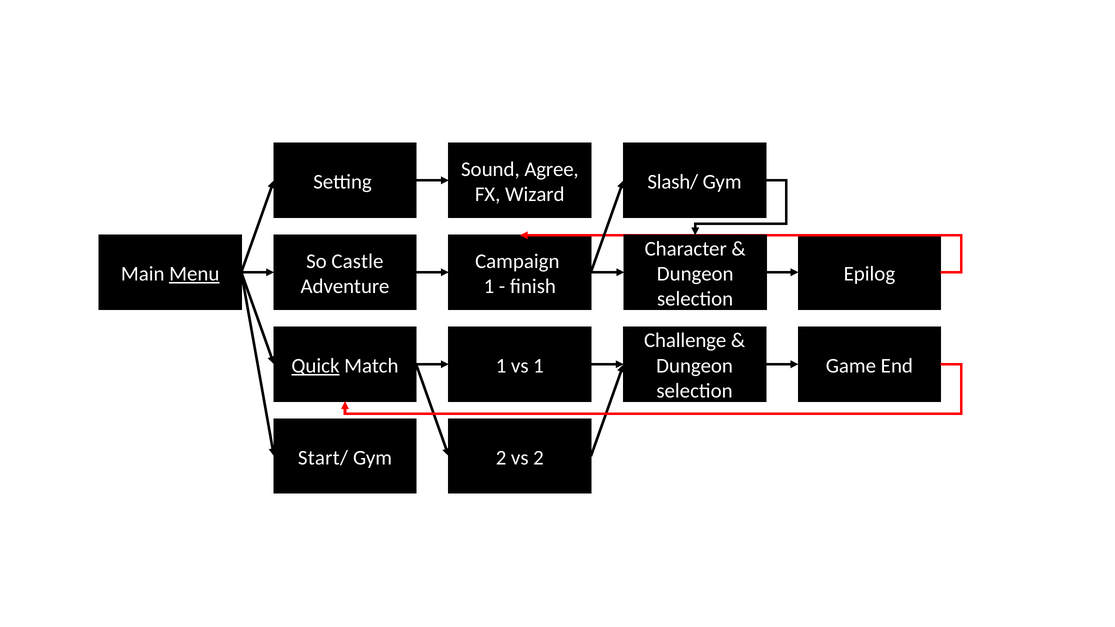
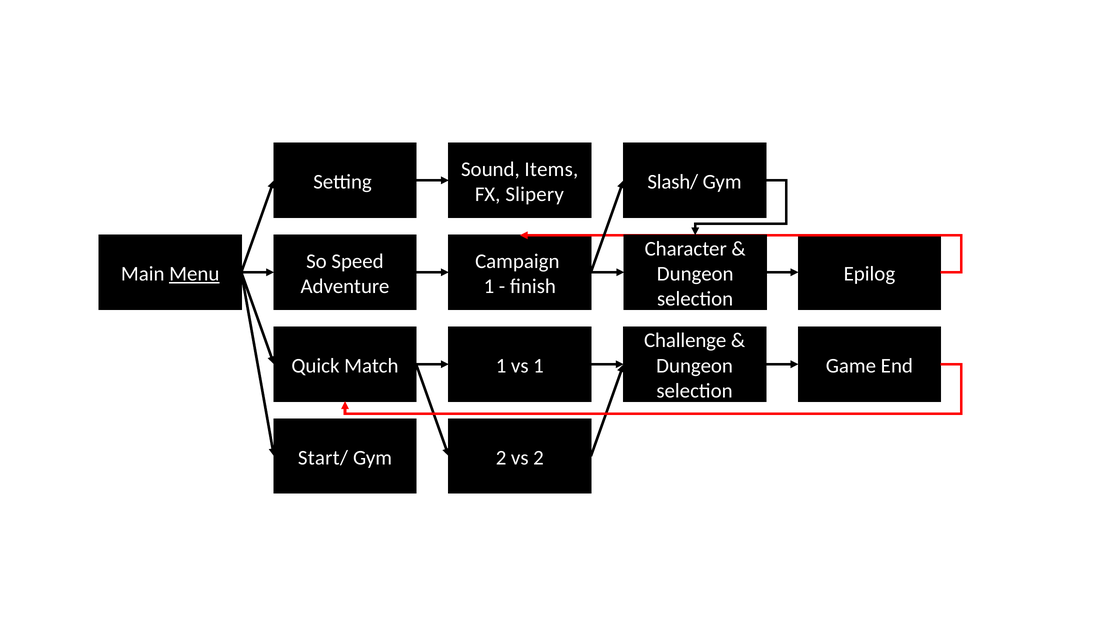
Agree: Agree -> Items (551, 169)
Wizard: Wizard -> Slipery (535, 194)
Castle: Castle -> Speed (358, 261)
Quick underline: present -> none (315, 366)
